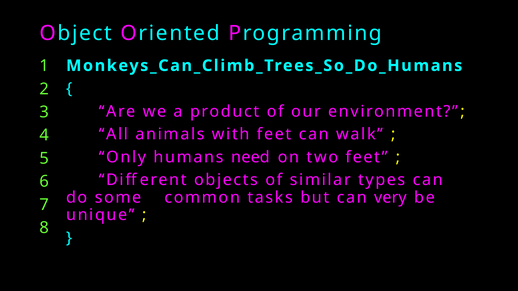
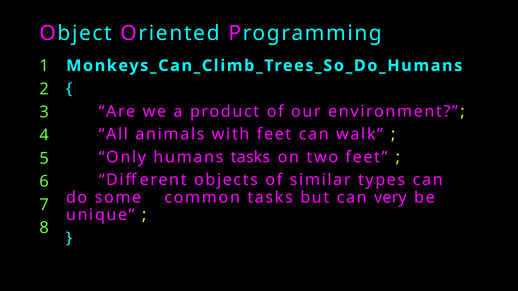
humans need: need -> tasks (251, 157)
